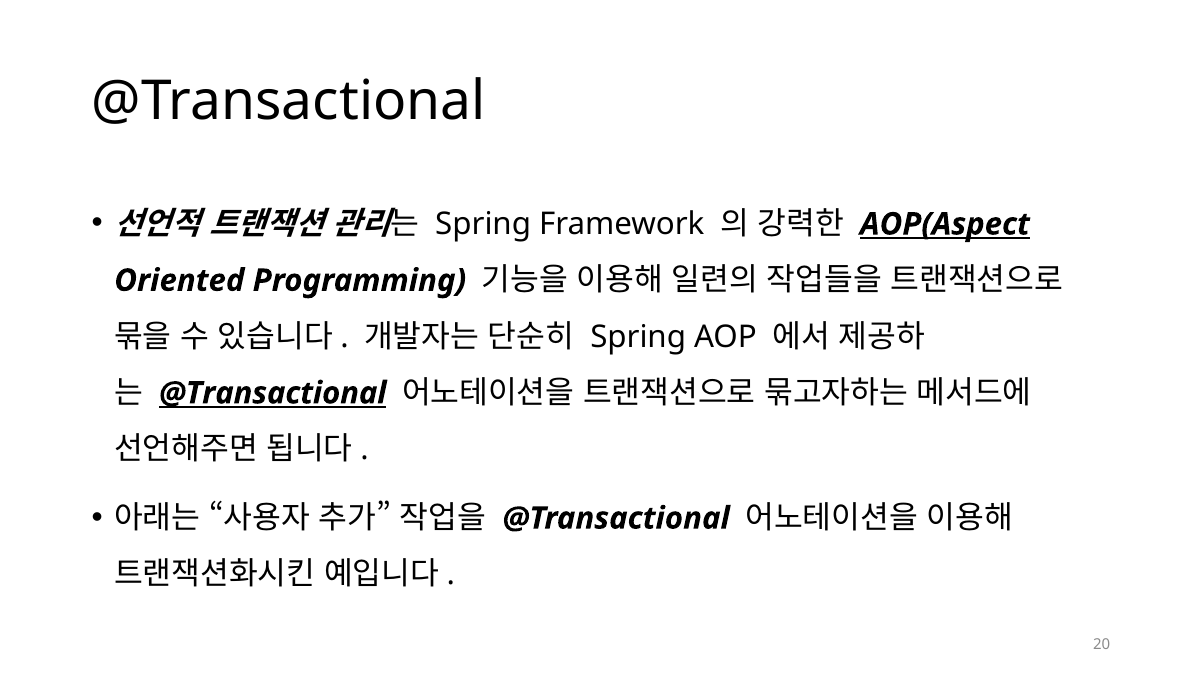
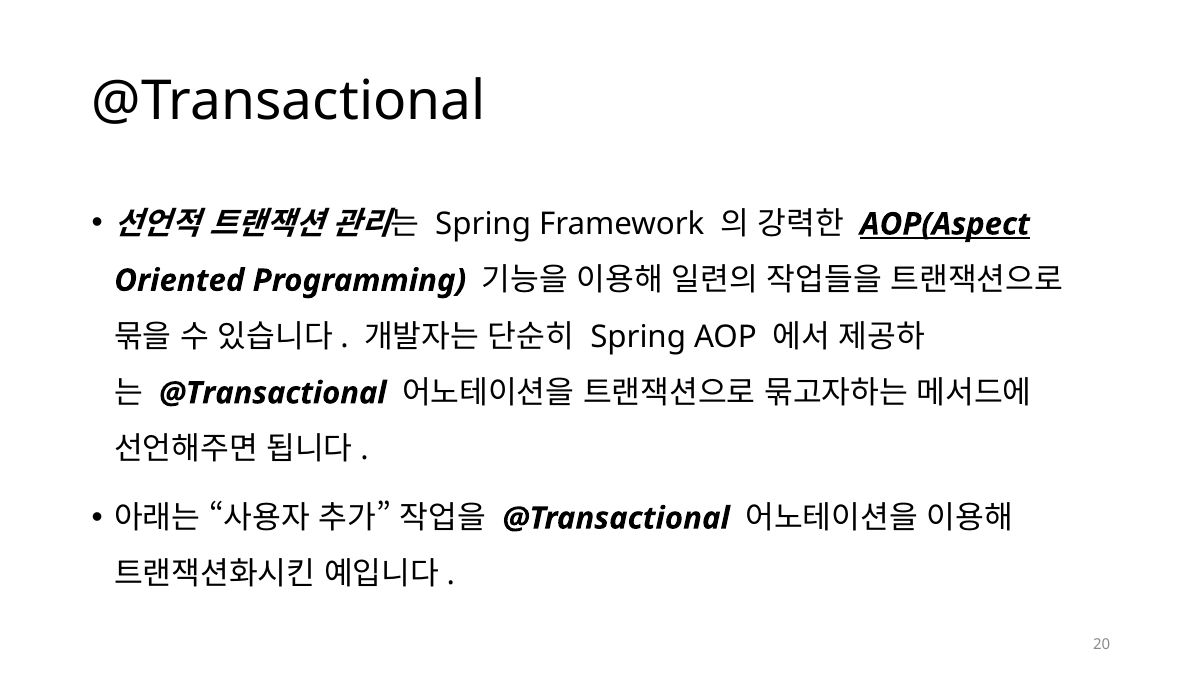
@Transactional underline: present -> none (273, 393)
